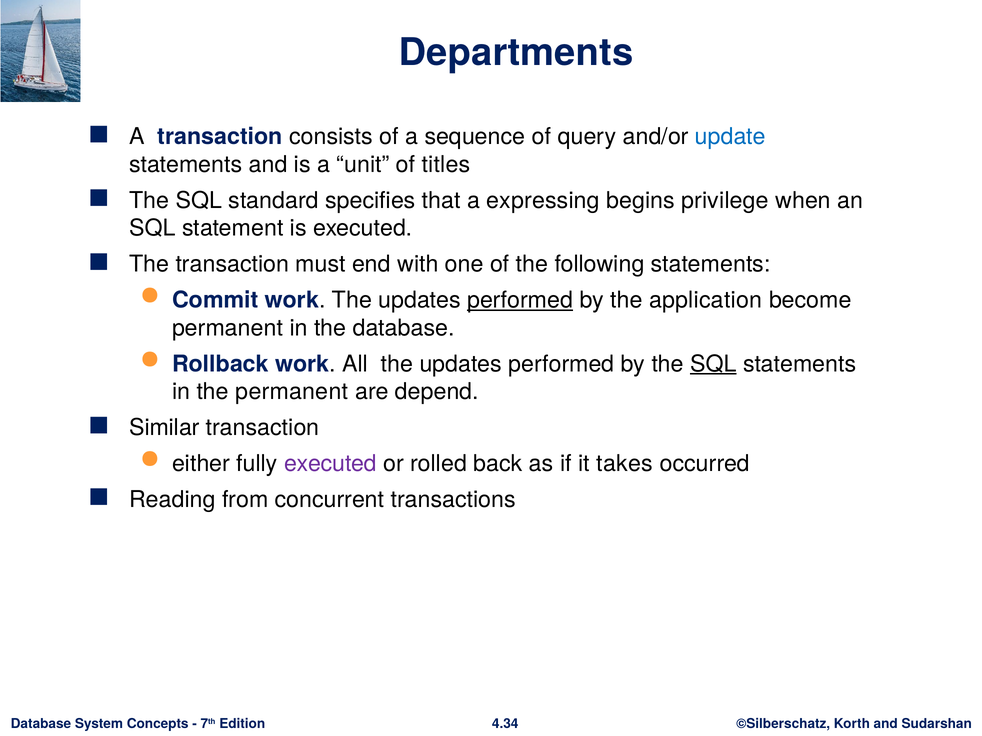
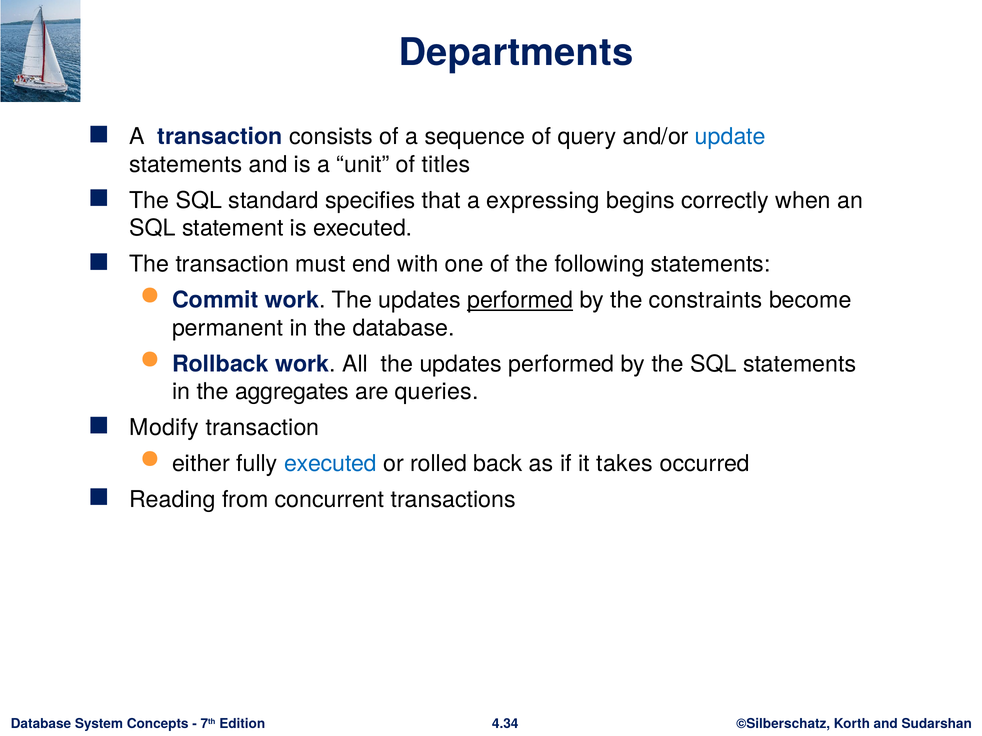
privilege: privilege -> correctly (725, 201)
application: application -> constraints (706, 300)
SQL underline: present -> none (713, 364)
the permanent: permanent -> aggregates (292, 392)
depend: depend -> queries (437, 392)
Similar: Similar -> Modify (164, 428)
executed colour: purple -> blue (331, 464)
